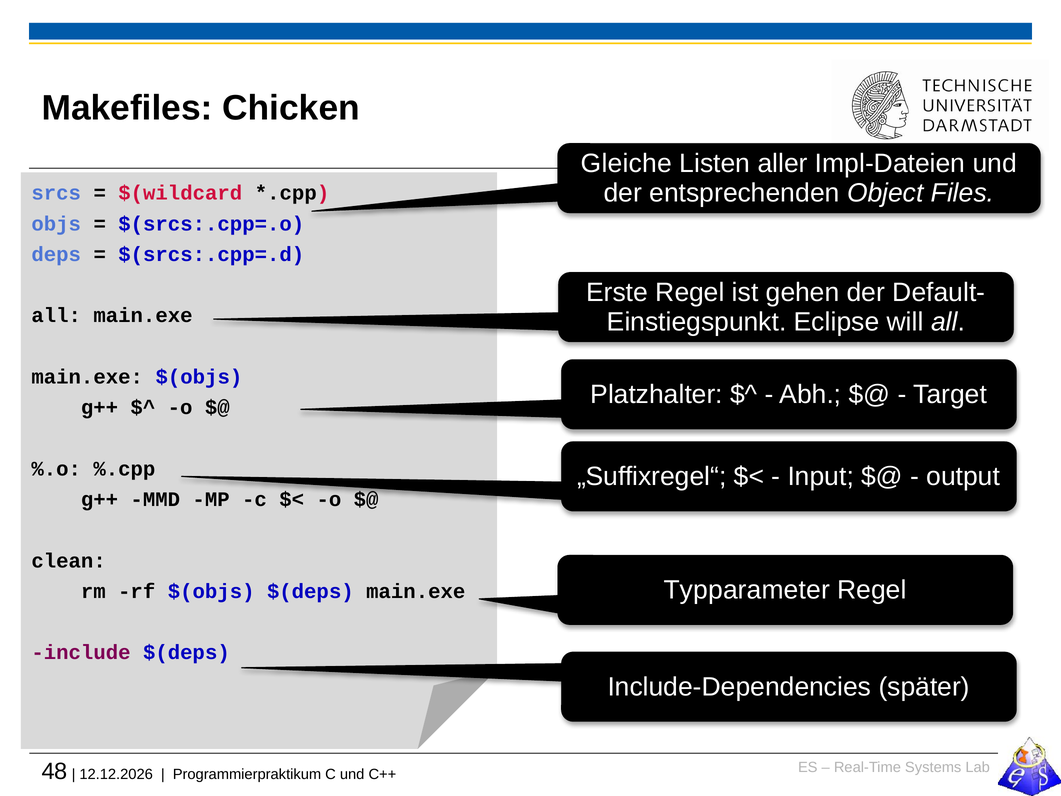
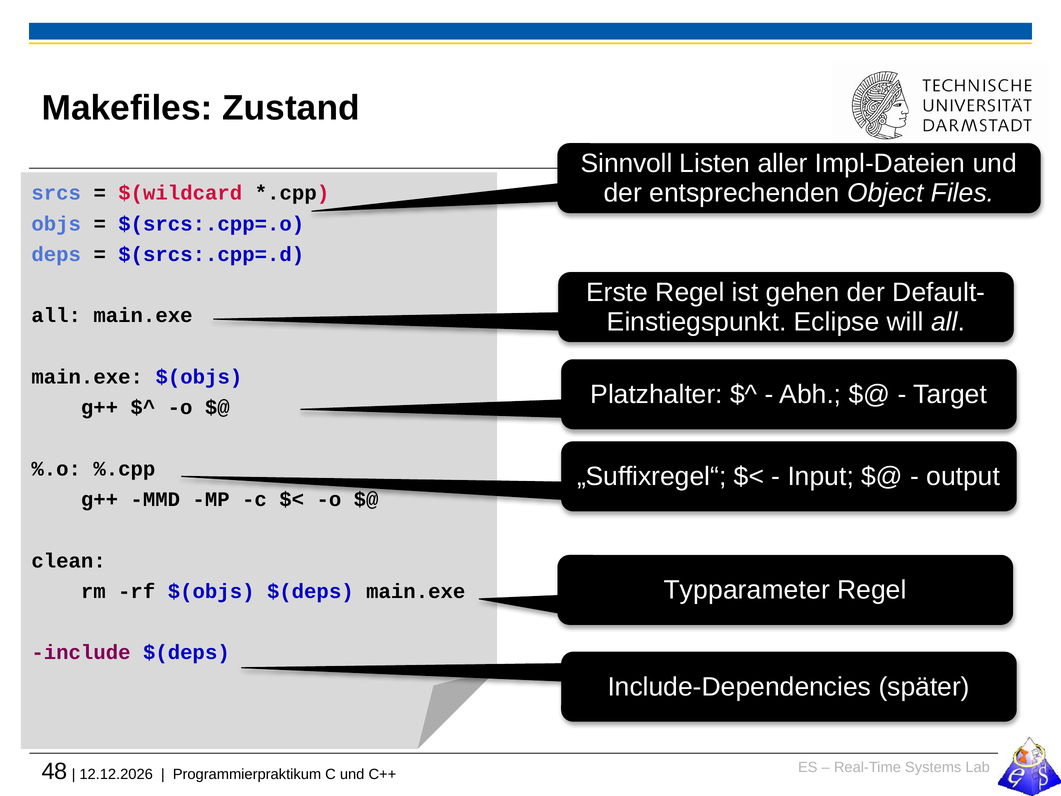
Chicken: Chicken -> Zustand (291, 108)
Gleiche: Gleiche -> Sinnvoll (627, 163)
